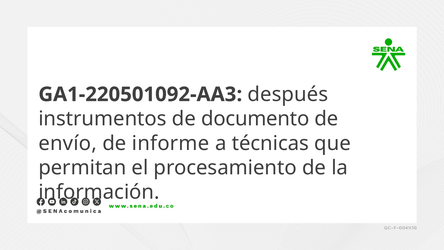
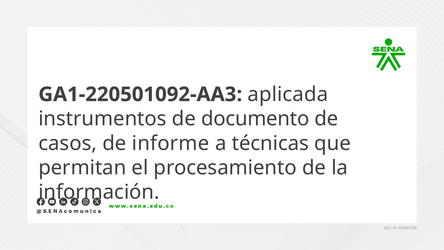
después: después -> aplicada (288, 94)
envío: envío -> casos (68, 143)
